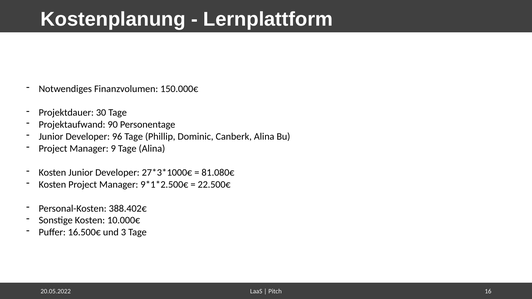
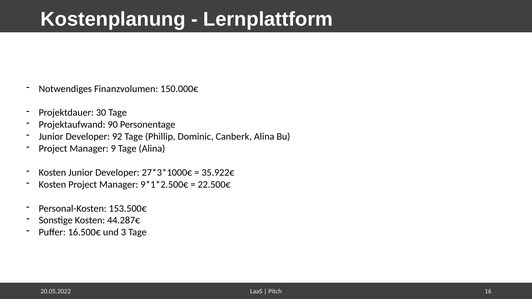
96: 96 -> 92 (117, 137)
81.080€: 81.080€ -> 35.922€ (218, 173)
388.402€: 388.402€ -> 153.500€ (128, 209)
10.000€: 10.000€ -> 44.287€ (124, 221)
